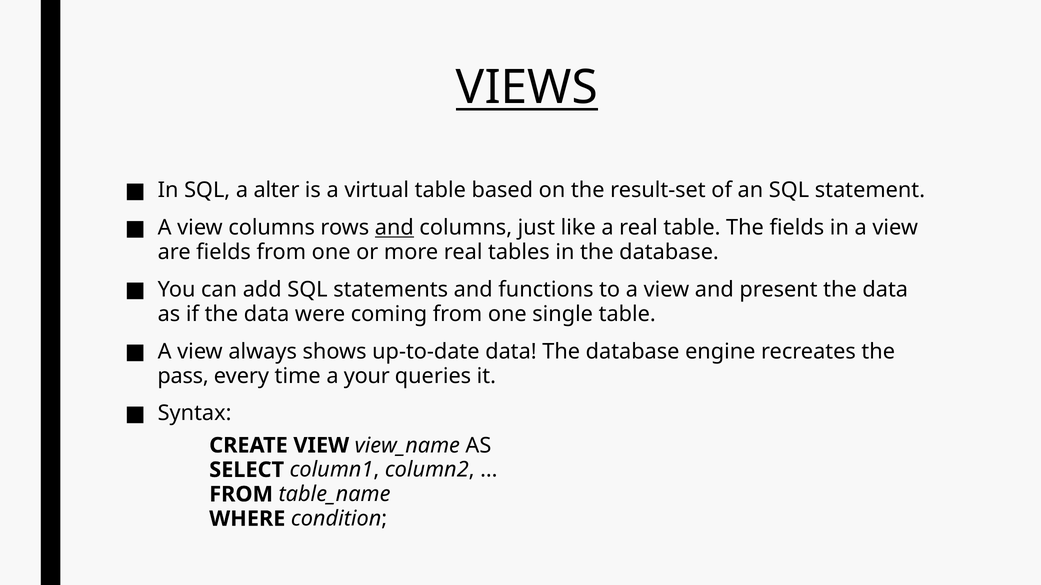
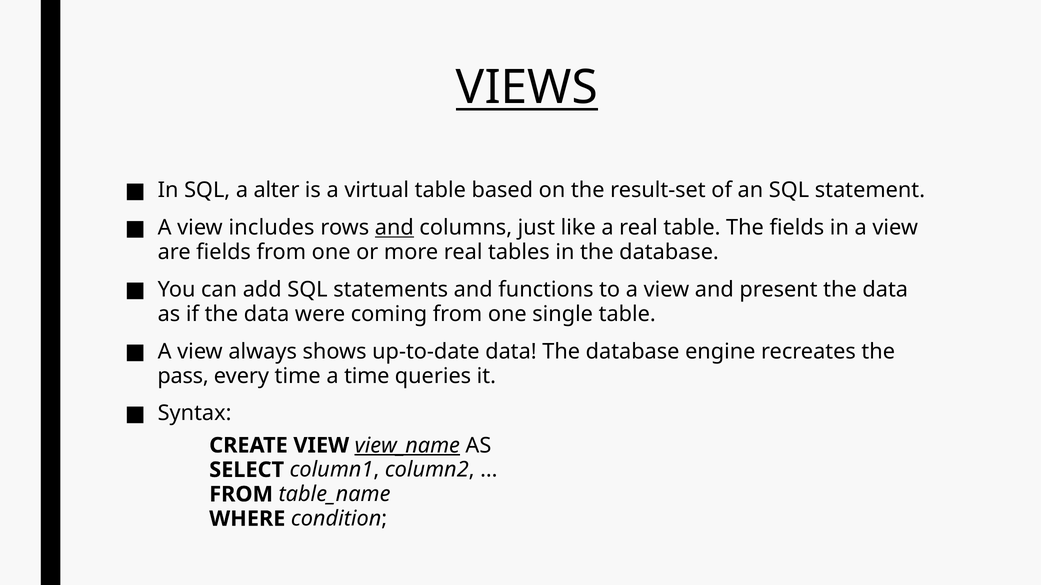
view columns: columns -> includes (272, 228)
a your: your -> time (367, 376)
view_name underline: none -> present (407, 446)
